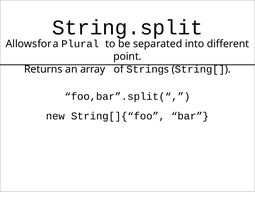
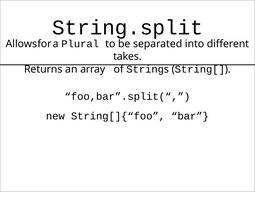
point: point -> takes (127, 56)
